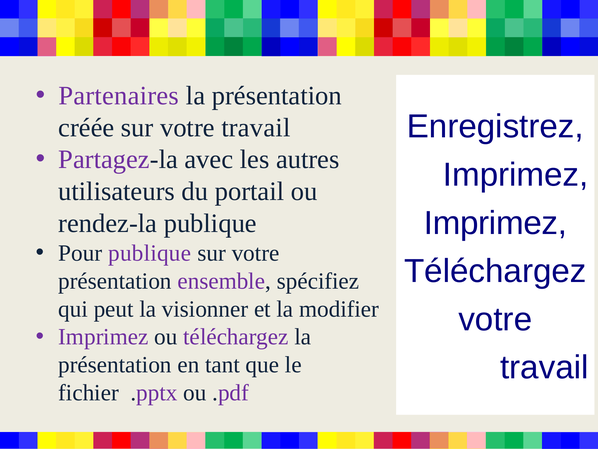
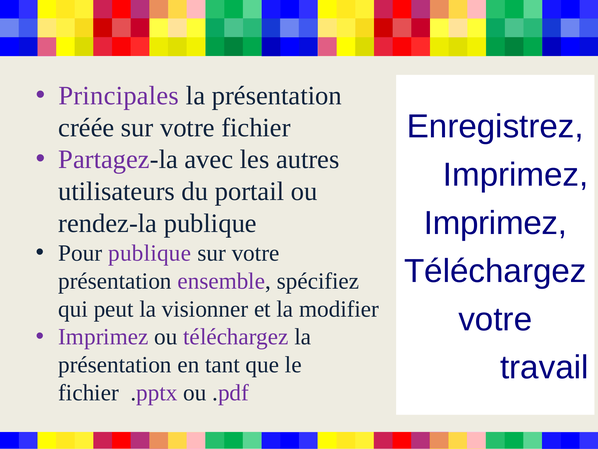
Partenaires: Partenaires -> Principales (119, 96)
sur votre travail: travail -> fichier (256, 127)
